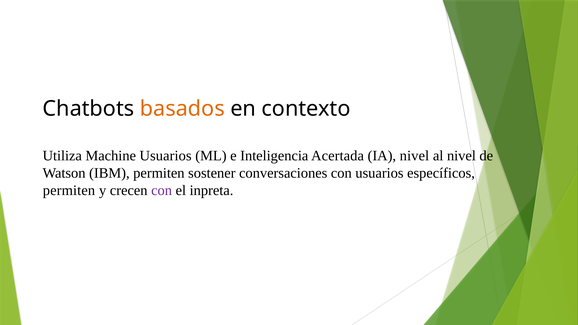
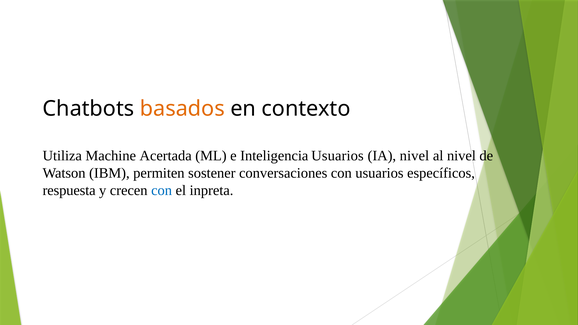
Machine Usuarios: Usuarios -> Acertada (166, 156)
Inteligencia Acertada: Acertada -> Usuarios (338, 156)
permiten: permiten -> respuesta (69, 191)
con colour: purple -> blue (162, 191)
